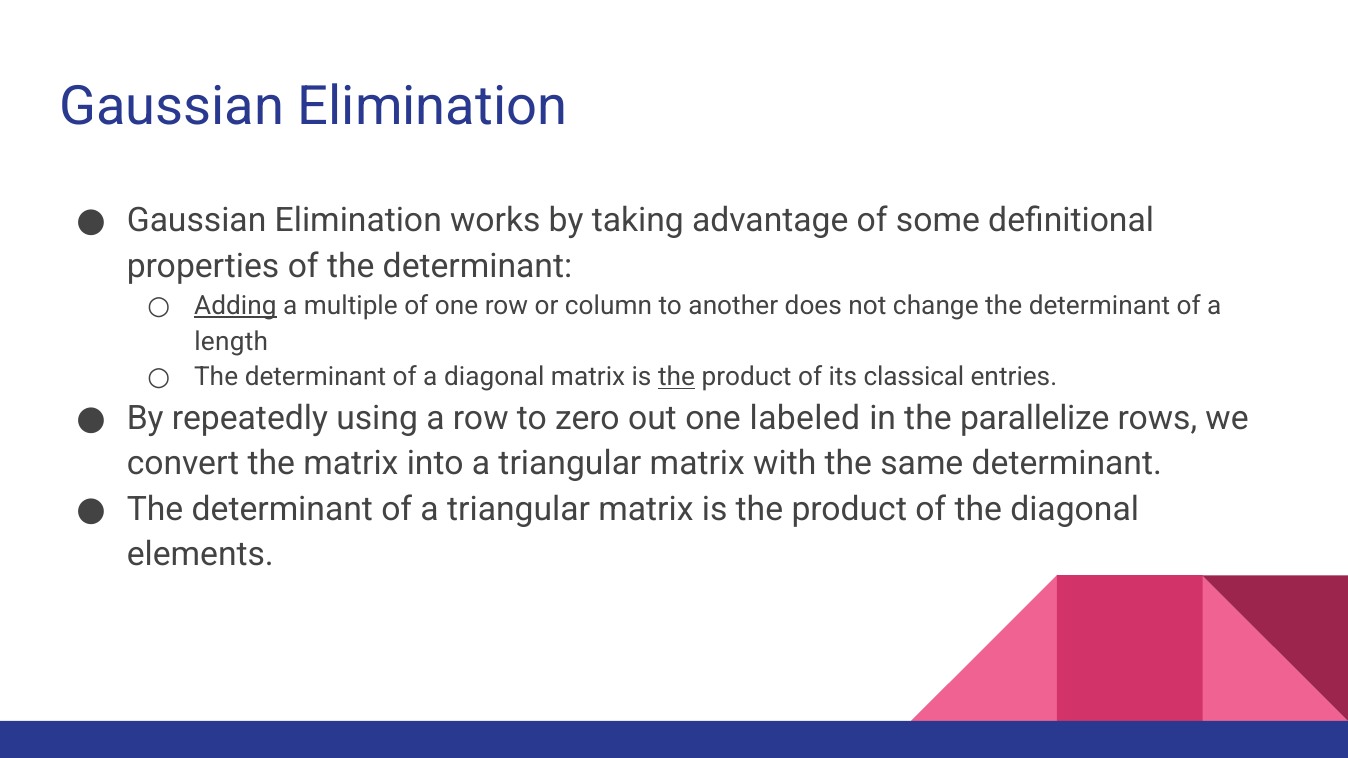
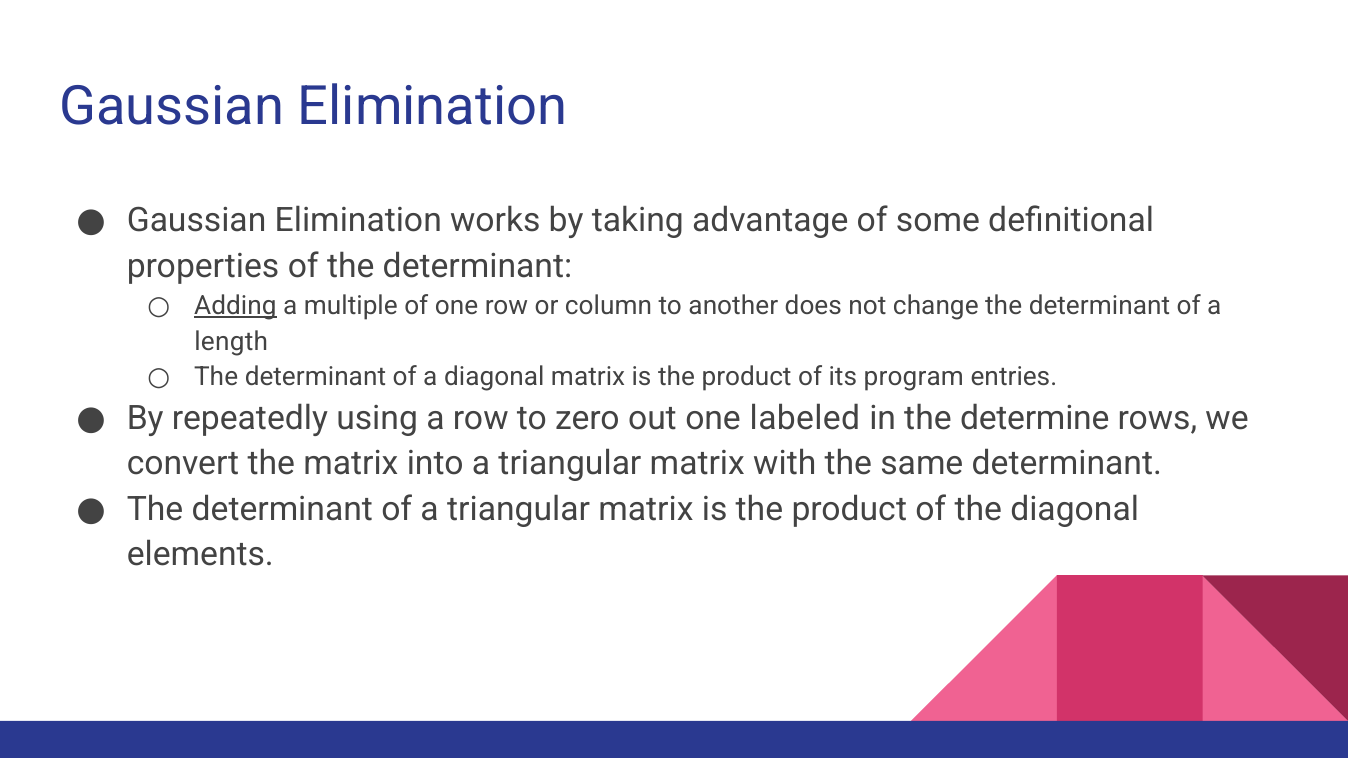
the underline: present -> none (677, 377)
classical: classical -> program (914, 377)
parallelize: parallelize -> determine (1035, 418)
